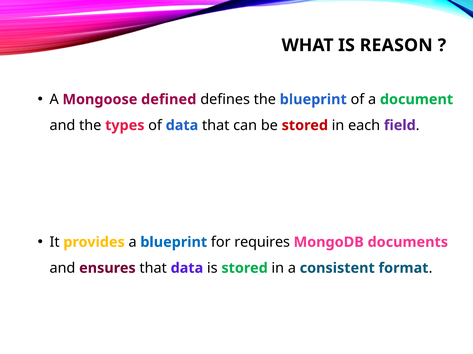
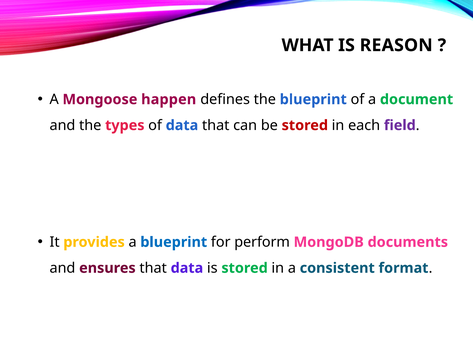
defined: defined -> happen (169, 100)
requires: requires -> perform (262, 243)
